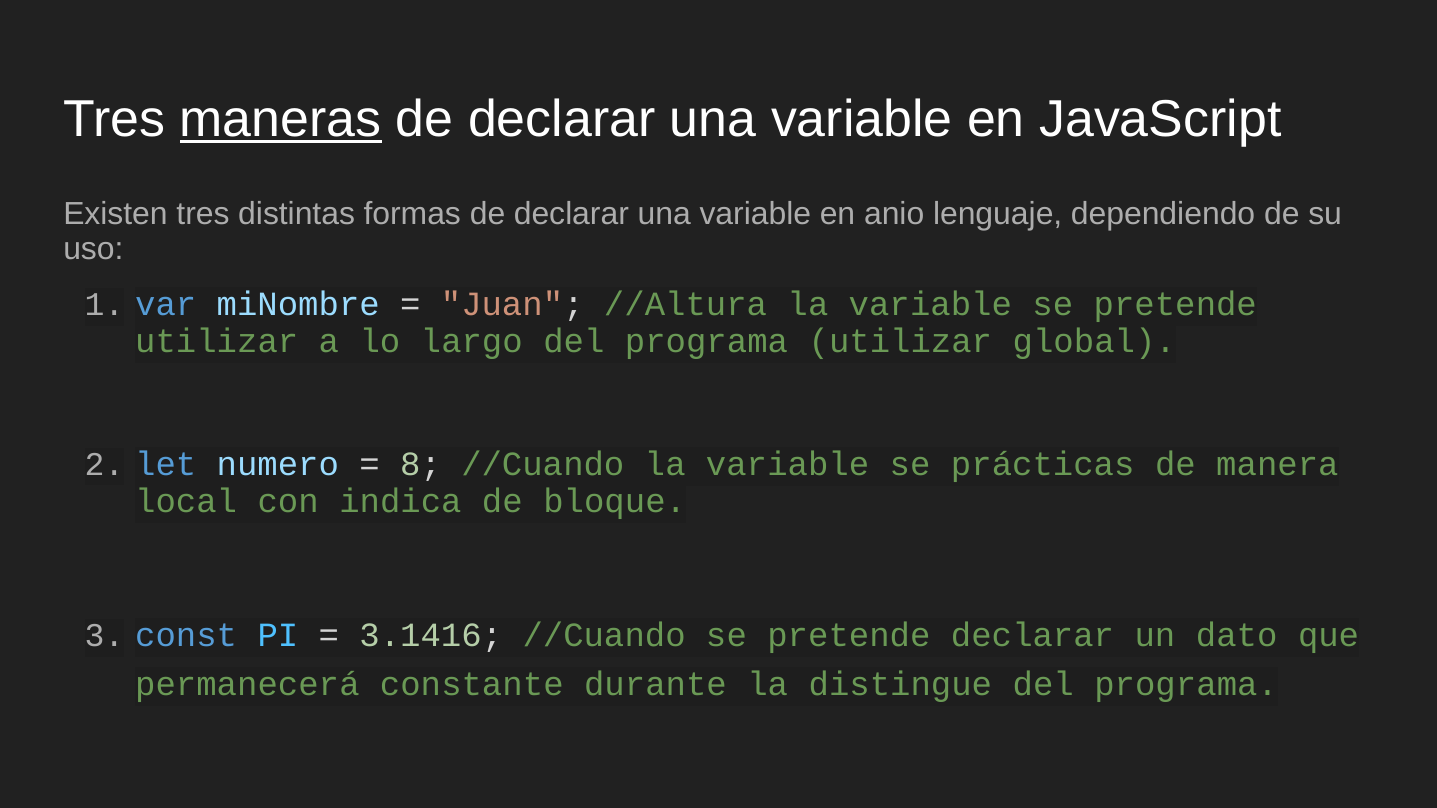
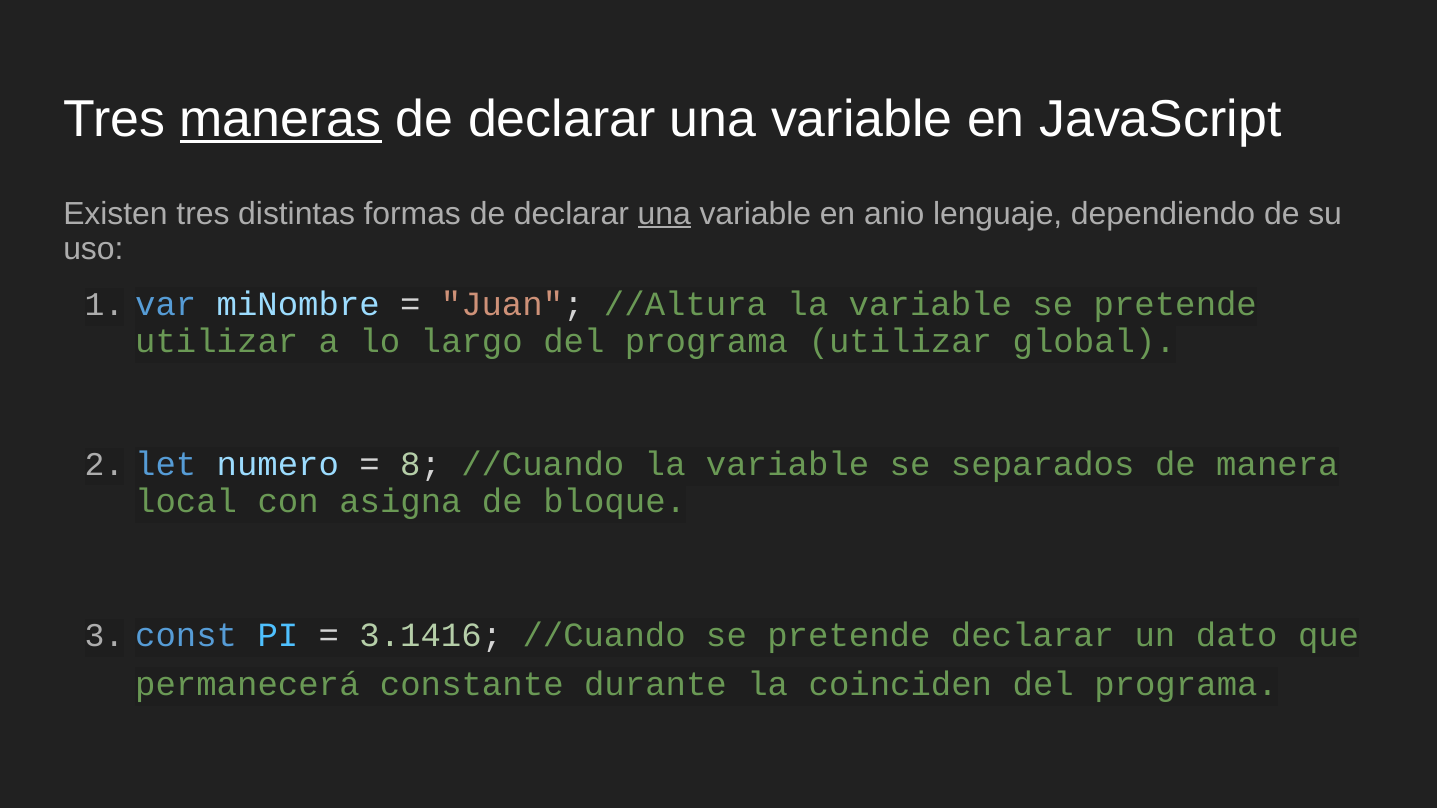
una underline: none -> present (664, 214)
prácticas: prácticas -> separados (1043, 464)
indica: indica -> asigna (400, 502)
distingue: distingue -> coinciden (900, 685)
